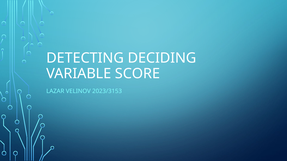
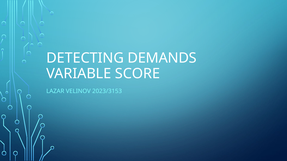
DECIDING: DECIDING -> DEMANDS (162, 58)
